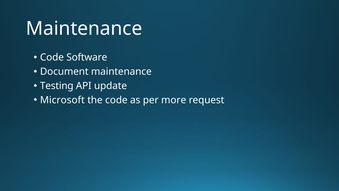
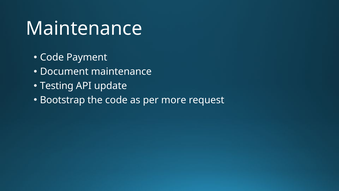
Software: Software -> Payment (87, 57)
Microsoft: Microsoft -> Bootstrap (62, 100)
